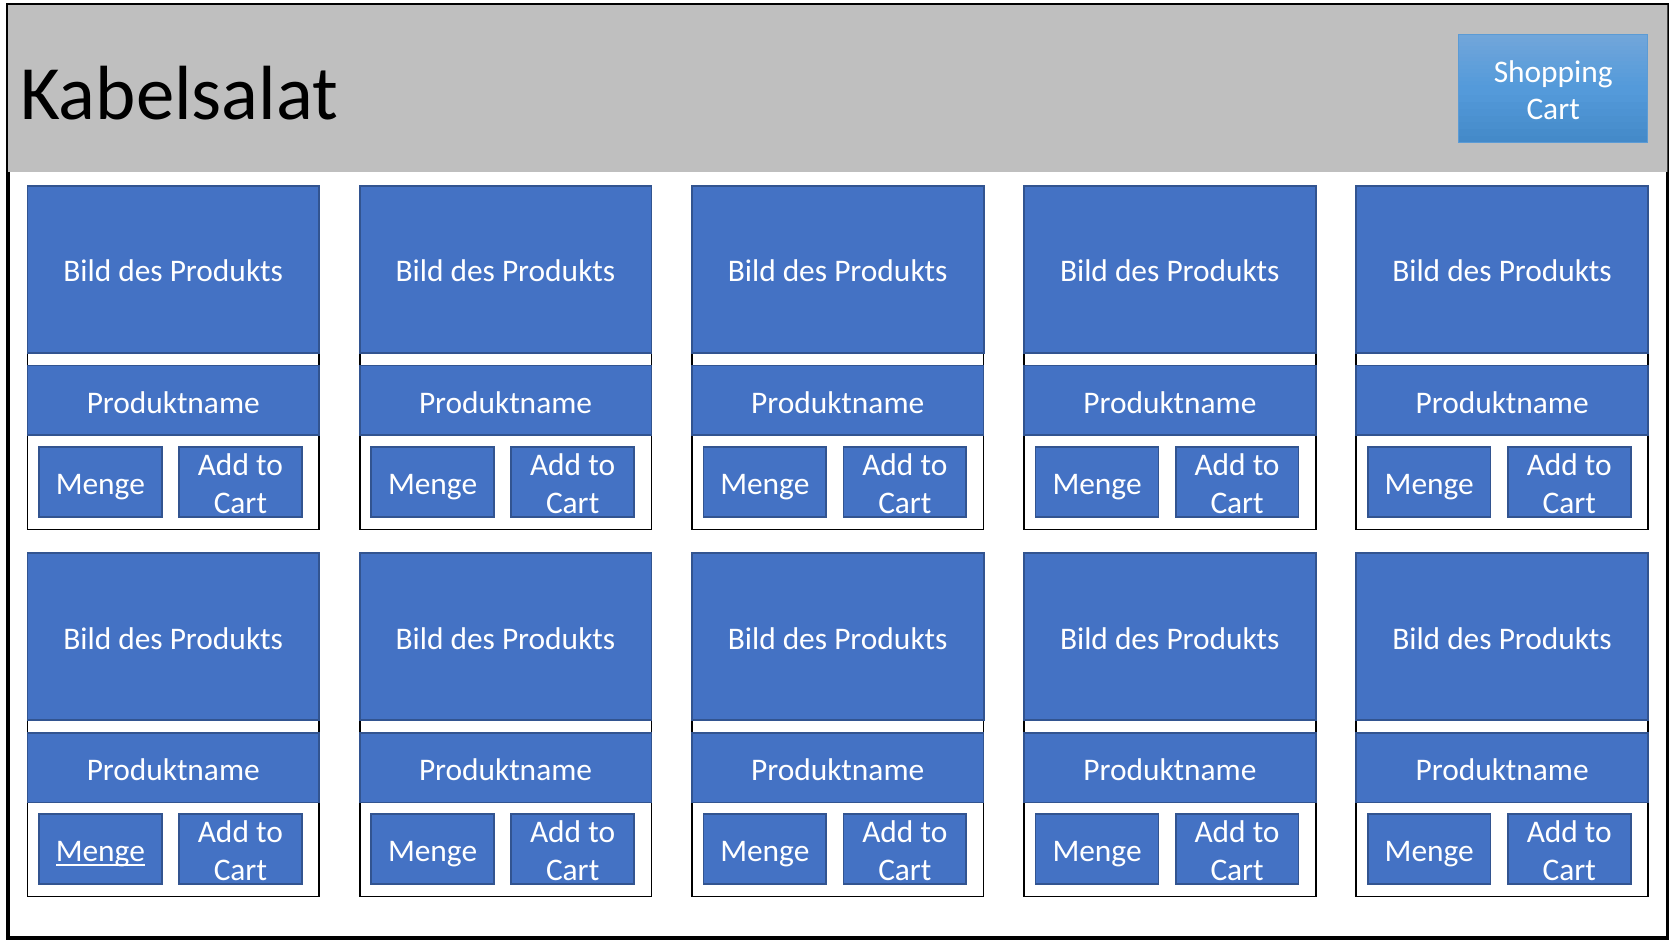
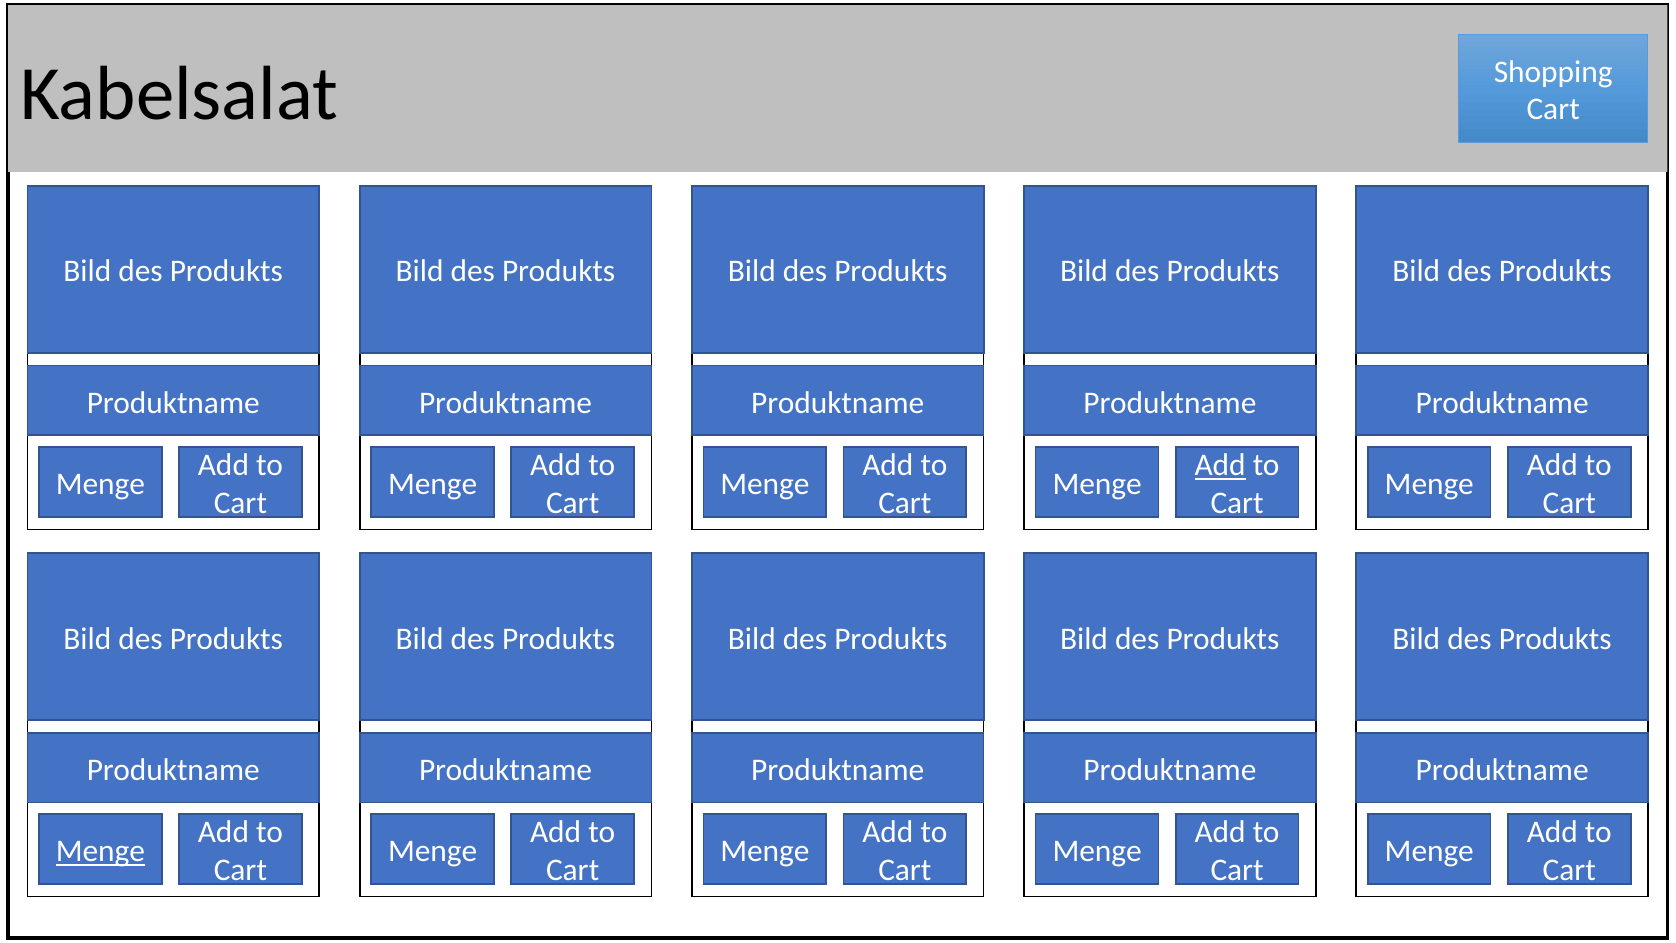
Add underline: none -> present (1220, 465)
